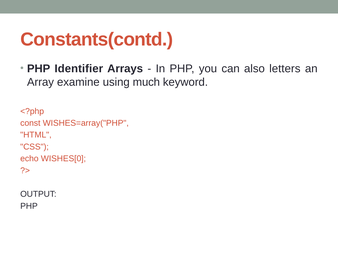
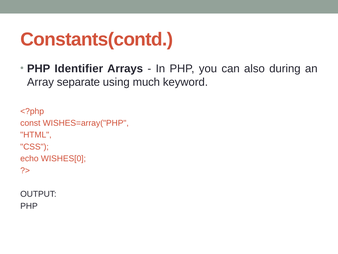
letters: letters -> during (285, 68)
examine: examine -> separate (78, 82)
